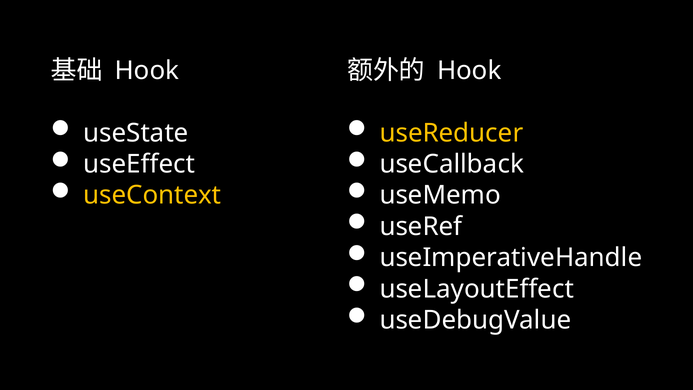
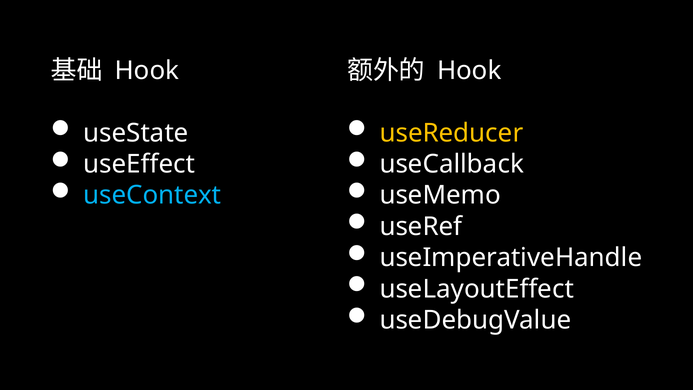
useContext colour: yellow -> light blue (152, 195)
